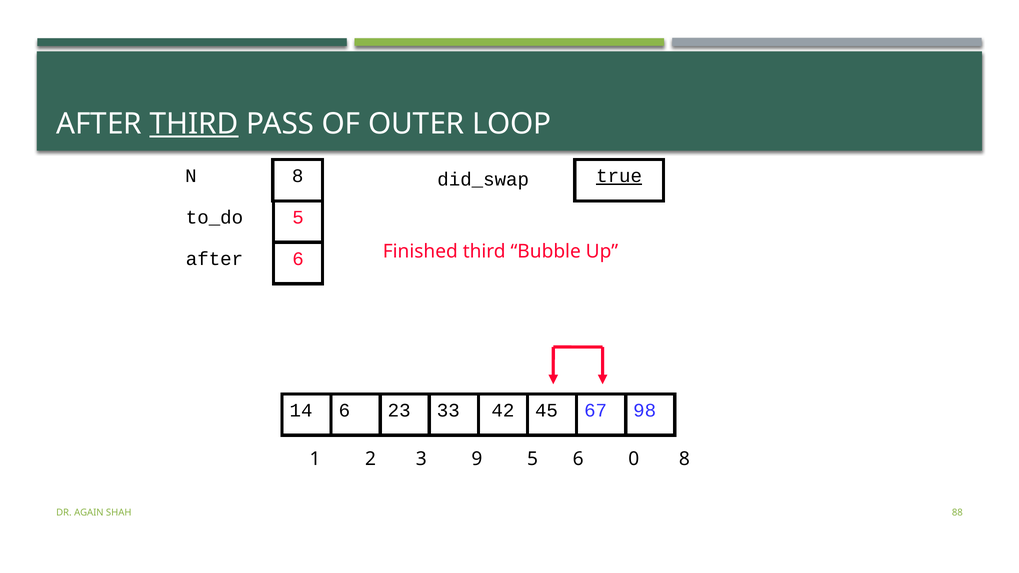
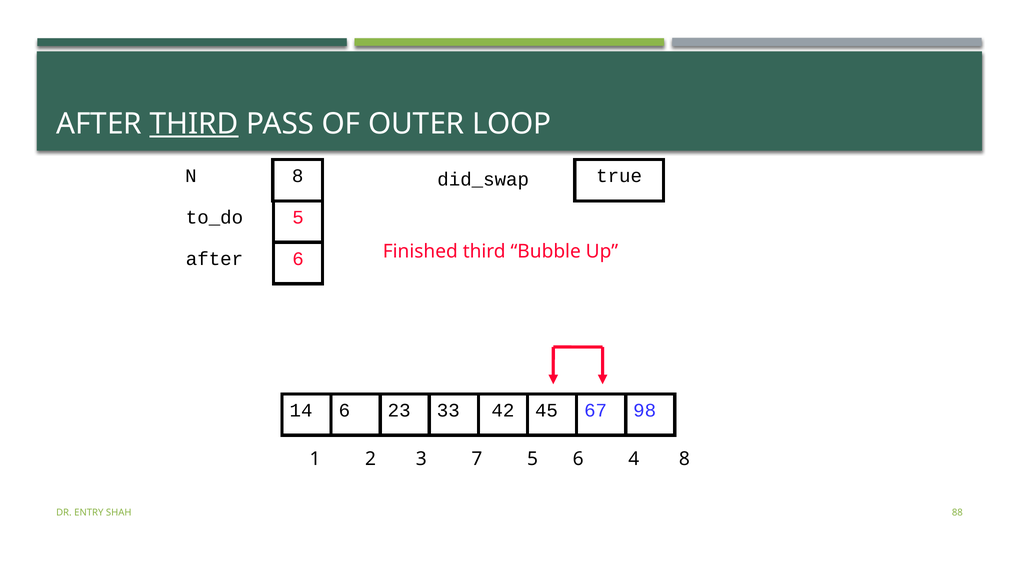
true underline: present -> none (619, 176)
9: 9 -> 7 (477, 459)
0: 0 -> 4 (634, 459)
AGAIN: AGAIN -> ENTRY (89, 513)
